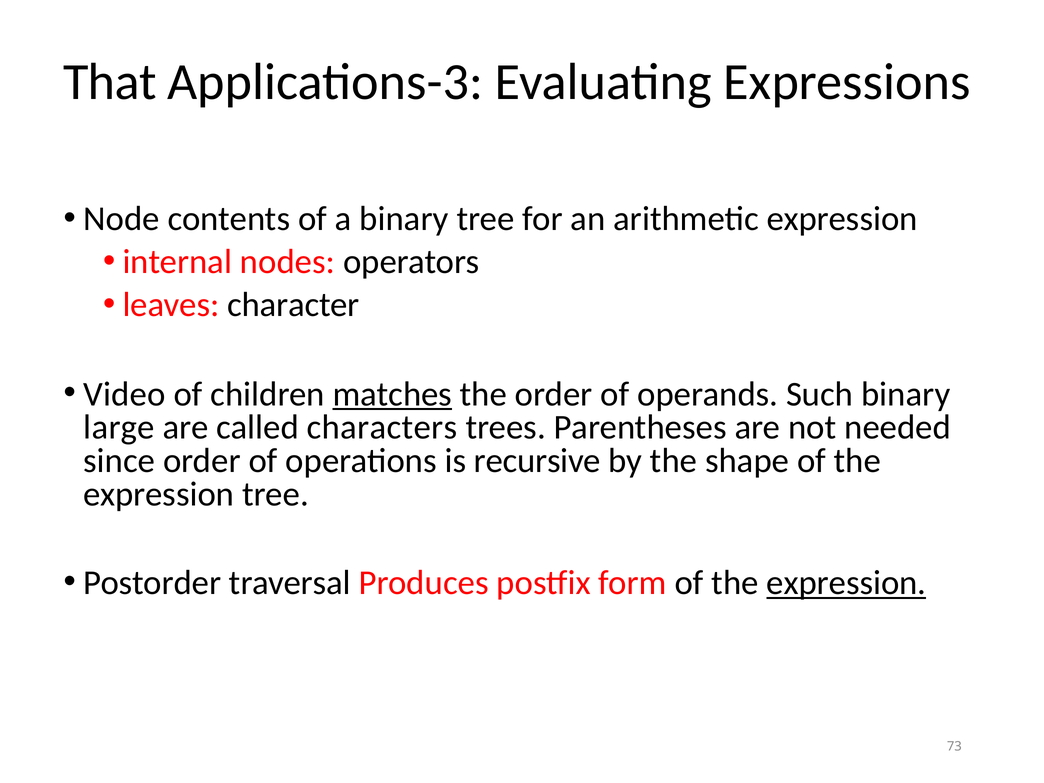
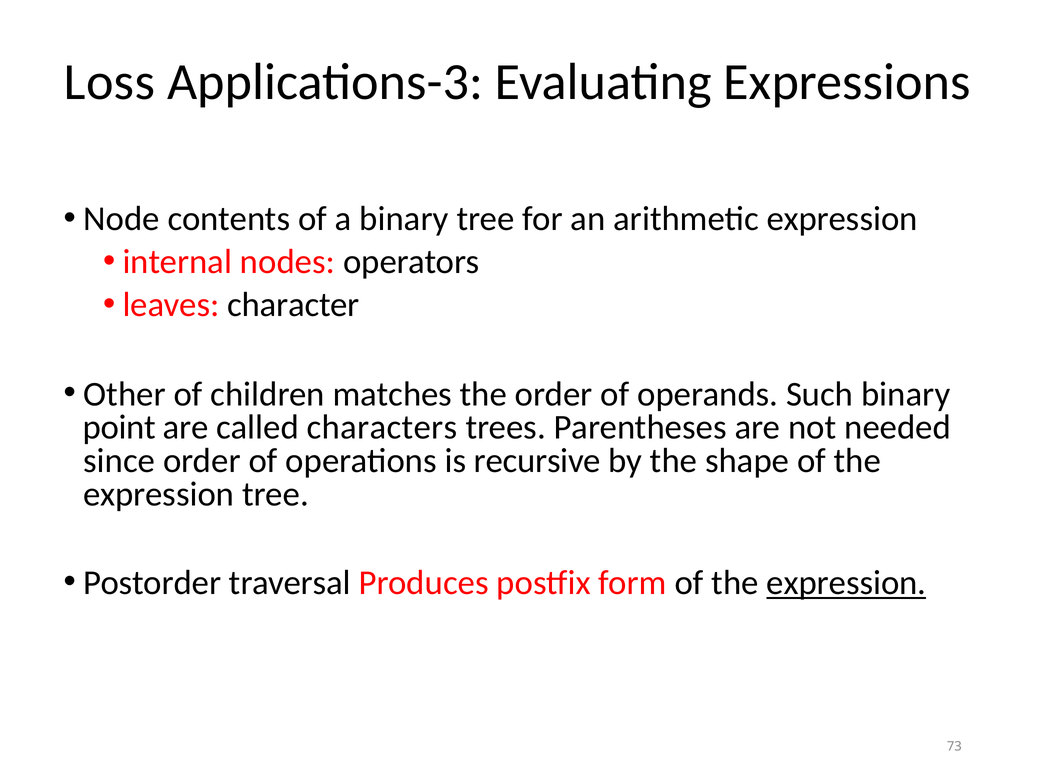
That: That -> Loss (109, 82)
Video: Video -> Other (125, 394)
matches underline: present -> none (392, 394)
large: large -> point (119, 427)
